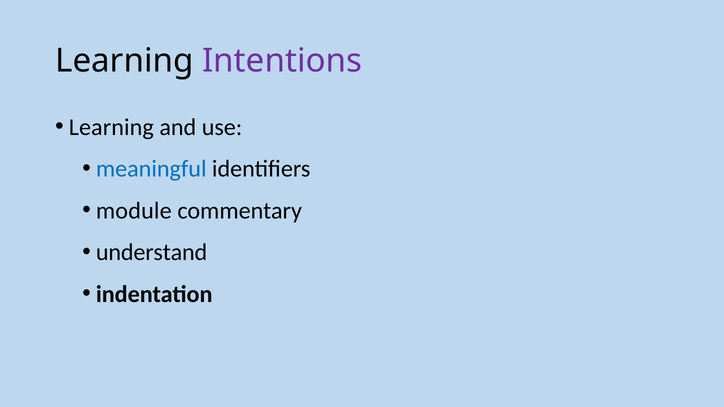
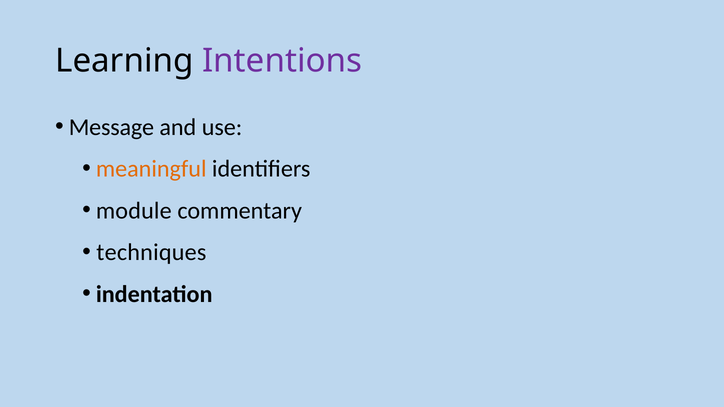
Learning: Learning -> Message (111, 127)
meaningful colour: blue -> orange (151, 169)
understand: understand -> techniques (151, 253)
